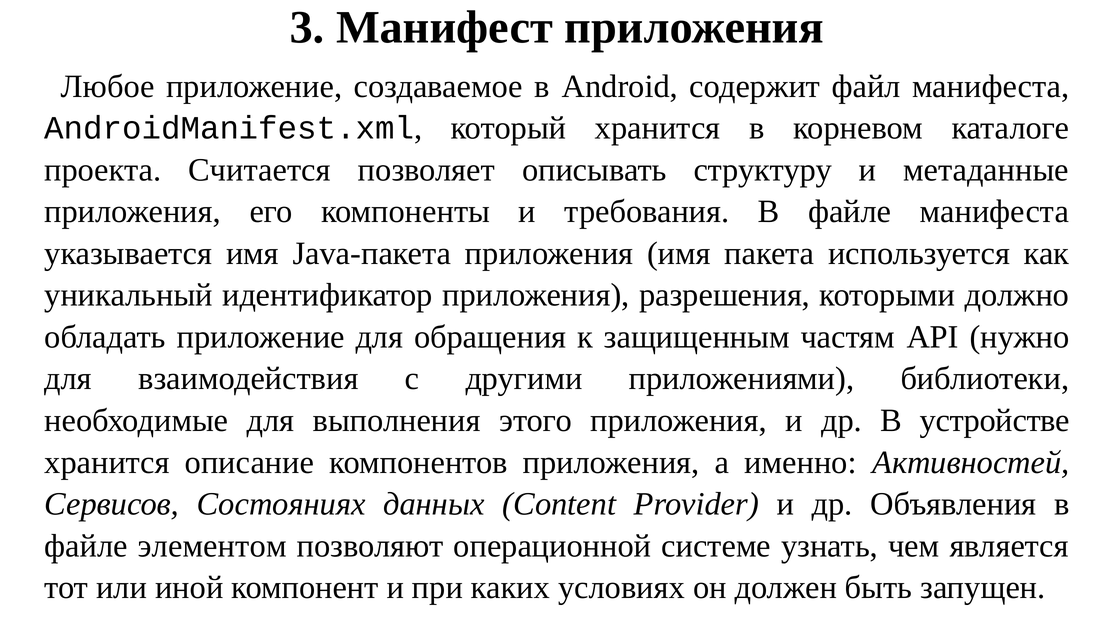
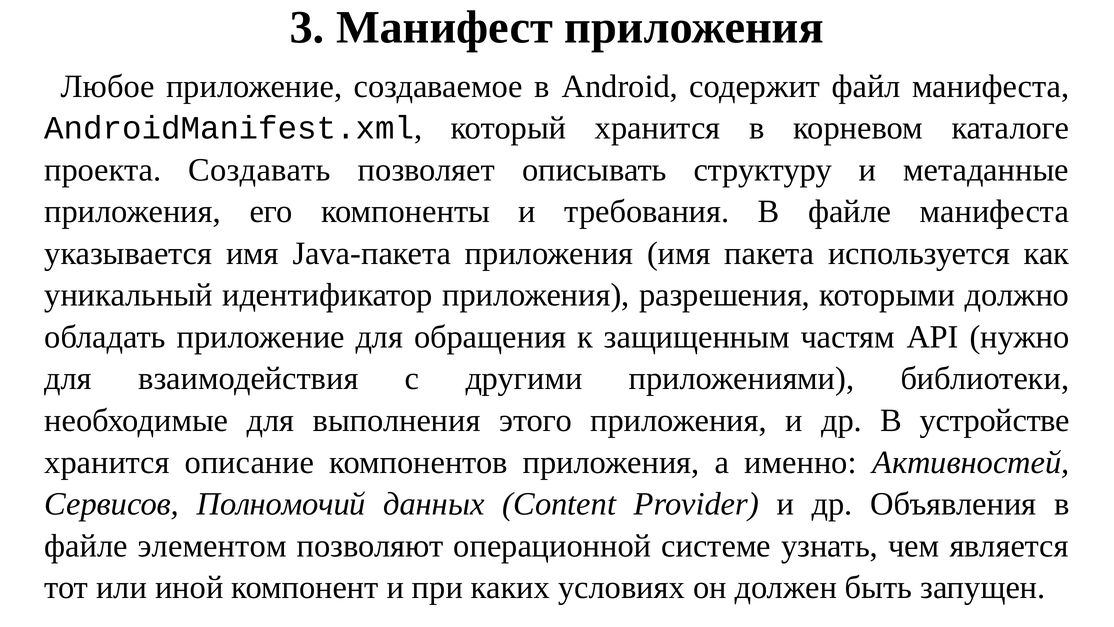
Считается: Считается -> Создавать (259, 170)
Состояниях: Состояниях -> Полномочий (281, 504)
